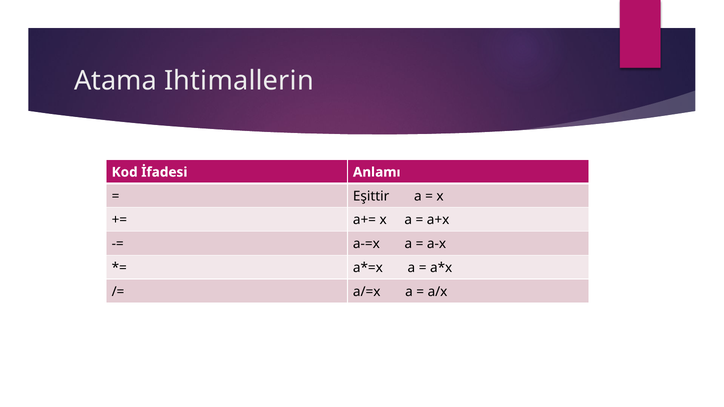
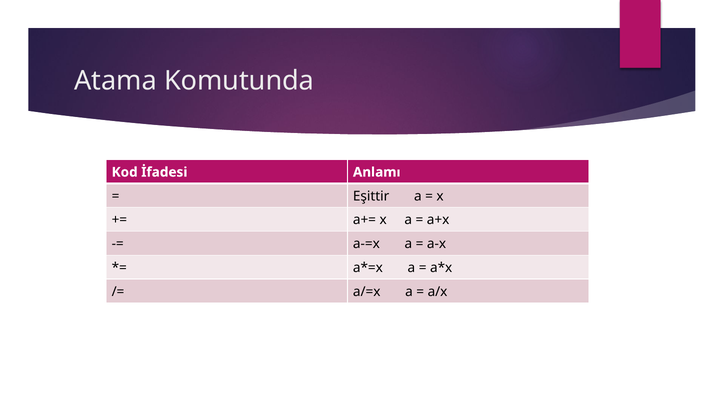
Ihtimallerin: Ihtimallerin -> Komutunda (239, 81)
